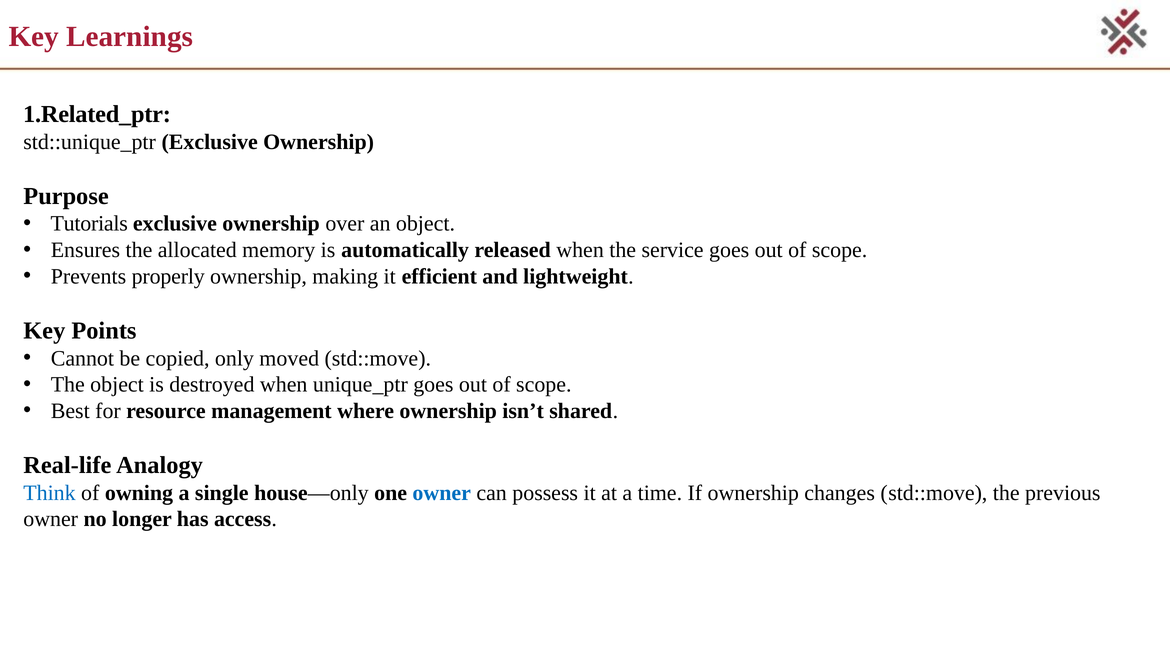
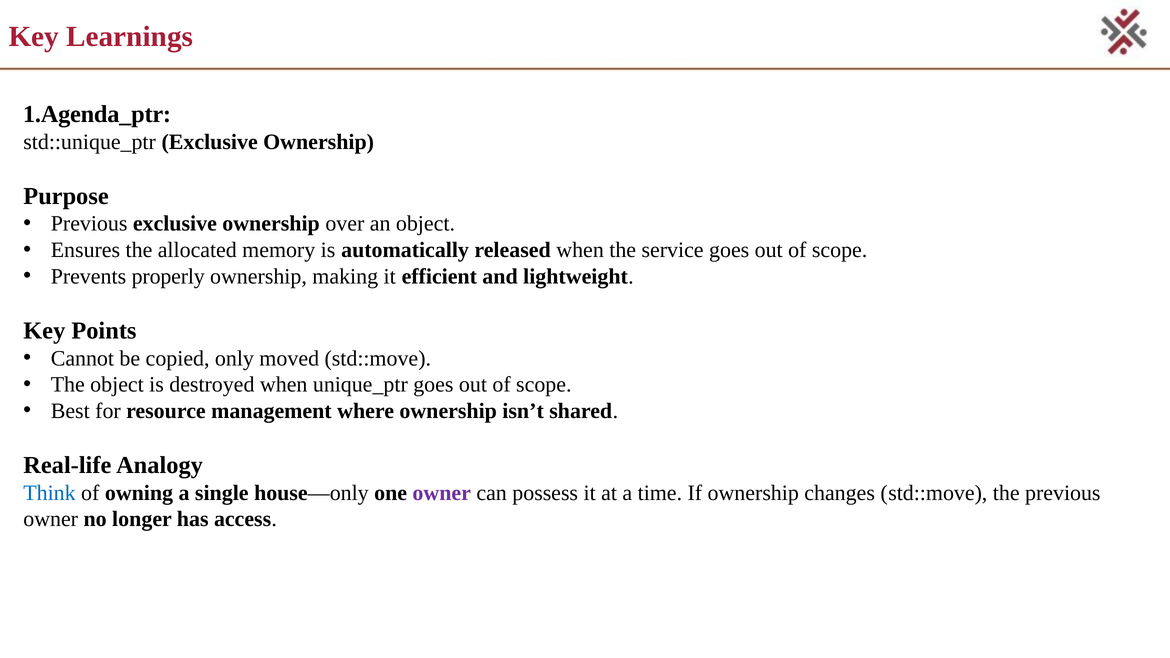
1.Related_ptr: 1.Related_ptr -> 1.Agenda_ptr (97, 114)
Tutorials: Tutorials -> Previous (89, 224)
owner colour: blue -> purple (442, 493)
